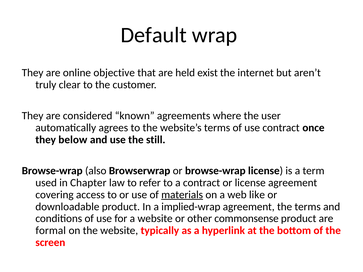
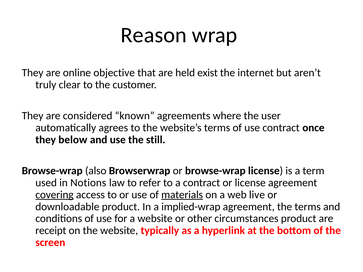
Default: Default -> Reason (154, 35)
Chapter: Chapter -> Notions (88, 183)
covering underline: none -> present (54, 195)
like: like -> live (257, 195)
commonsense: commonsense -> circumstances (246, 219)
formal: formal -> receipt (51, 231)
